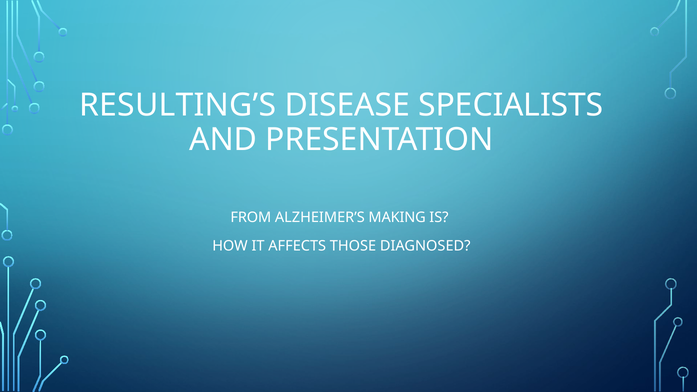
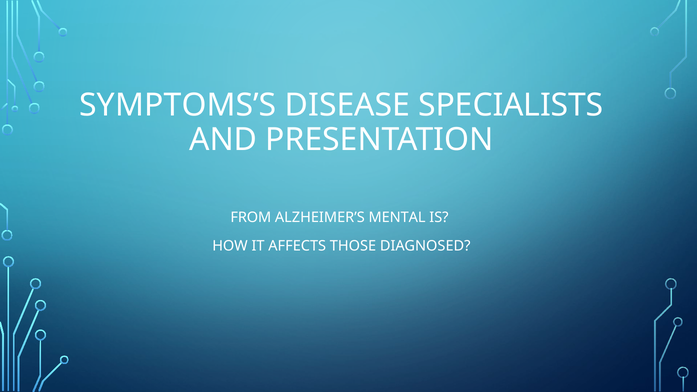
RESULTING’S: RESULTING’S -> SYMPTOMS’S (178, 105)
MAKING: MAKING -> MENTAL (397, 218)
